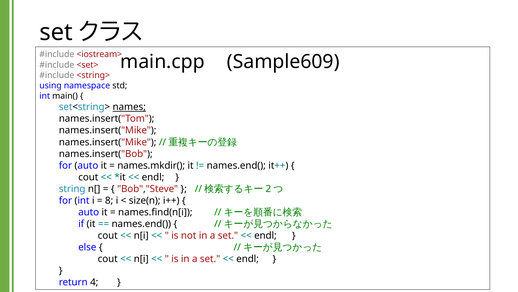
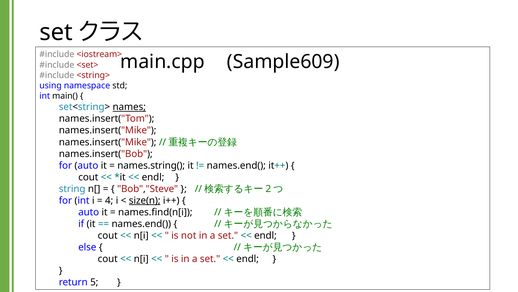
names.mkdir(: names.mkdir( -> names.string( (151, 165)
8: 8 -> 4 (109, 200)
size(n underline: none -> present (145, 200)
4: 4 -> 5 (94, 282)
